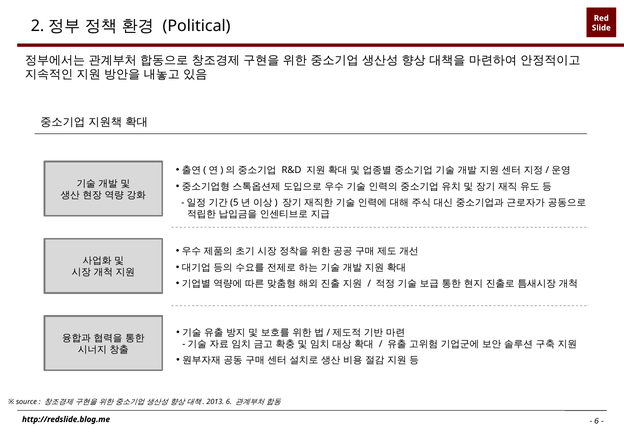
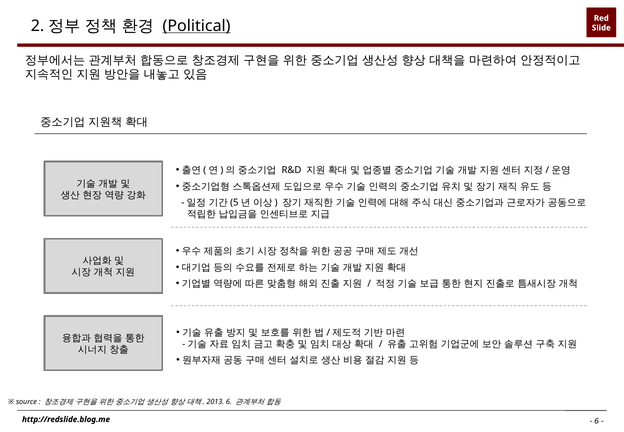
Political underline: none -> present (197, 26)
